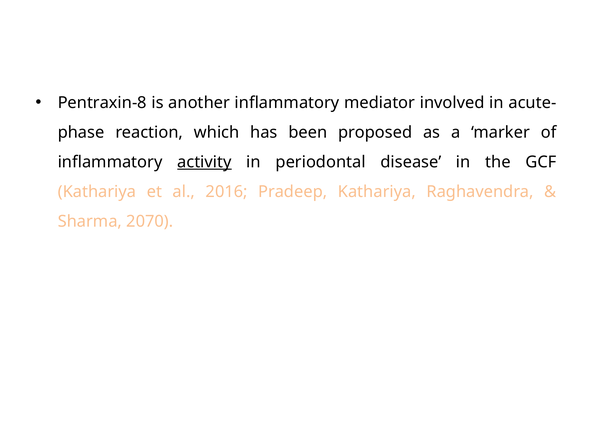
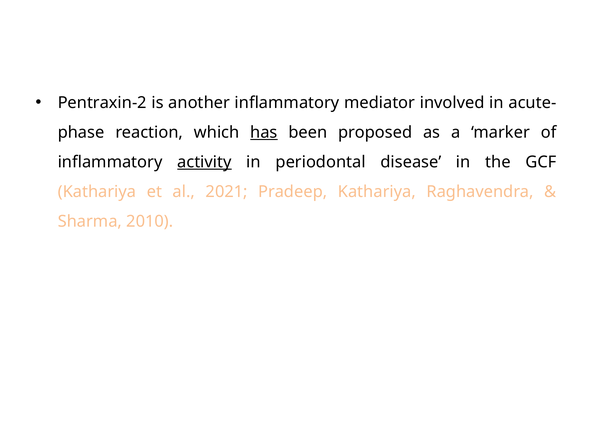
Pentraxin-8: Pentraxin-8 -> Pentraxin-2 (102, 103)
has underline: none -> present (264, 132)
2016: 2016 -> 2021 (227, 192)
2070: 2070 -> 2010 (150, 221)
